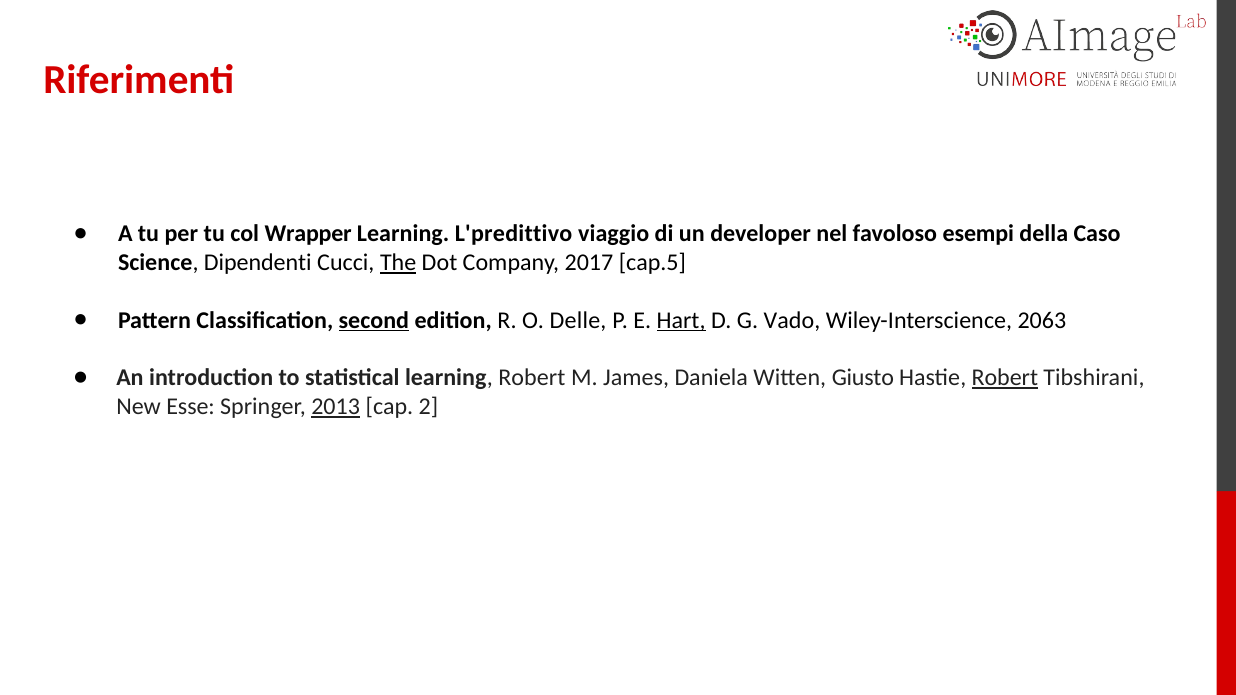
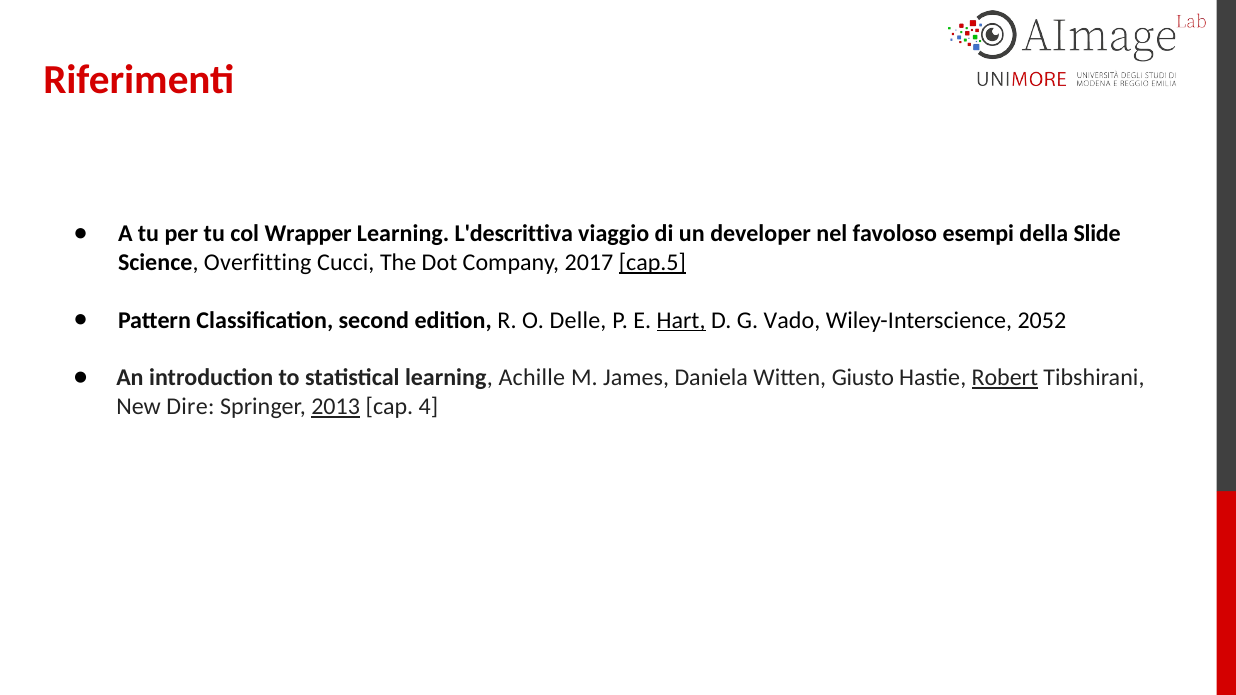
L'predittivo: L'predittivo -> L'descrittiva (514, 234)
Caso: Caso -> Slide (1097, 234)
Dipendenti: Dipendenti -> Overfitting (258, 263)
The underline: present -> none (398, 263)
cap.5 underline: none -> present (652, 263)
second underline: present -> none (374, 320)
2063: 2063 -> 2052 (1042, 320)
learning Robert: Robert -> Achille (532, 378)
Esse: Esse -> Dire (190, 407)
2: 2 -> 4 (428, 407)
